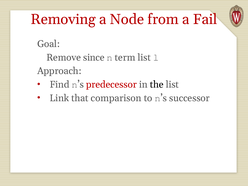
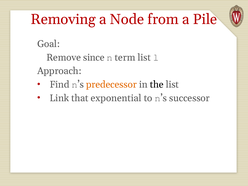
Fail: Fail -> Pile (205, 19)
predecessor colour: red -> orange (111, 85)
comparison: comparison -> exponential (116, 98)
